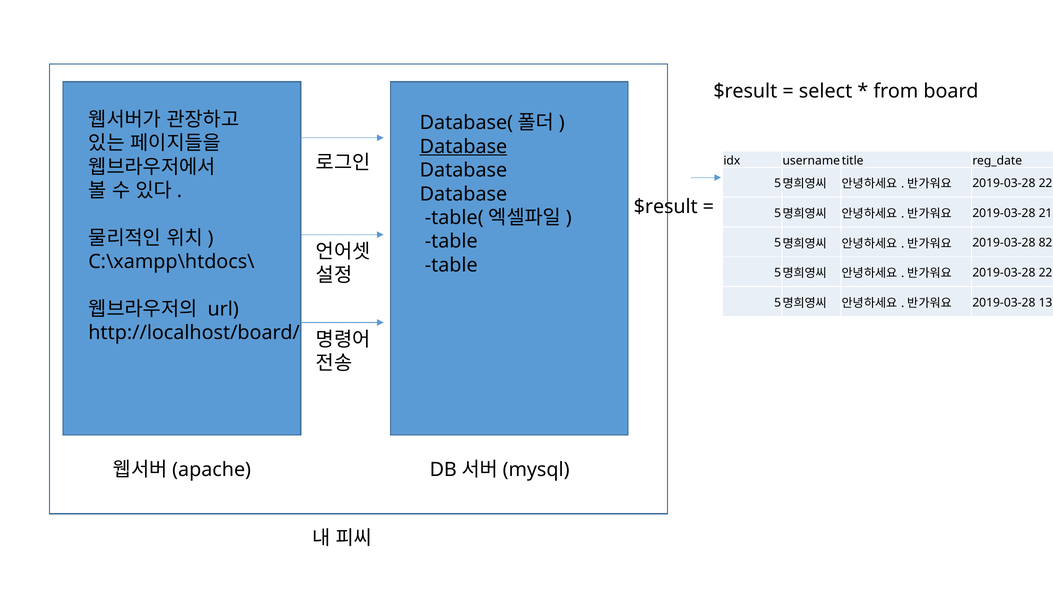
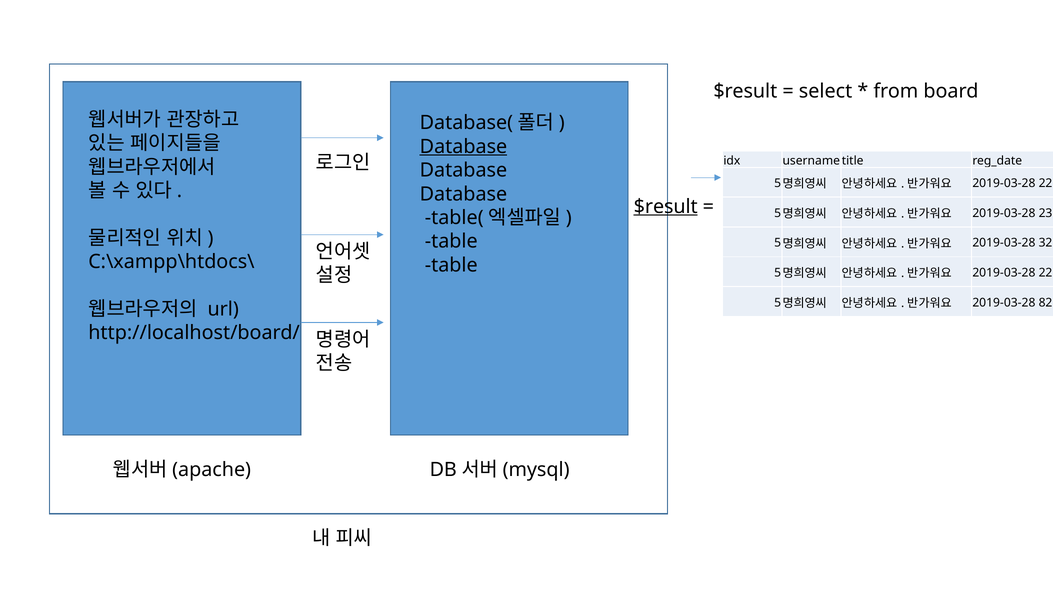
$result underline: none -> present (666, 207)
21: 21 -> 23 (1046, 213)
82: 82 -> 32 (1046, 243)
13: 13 -> 82 (1046, 303)
